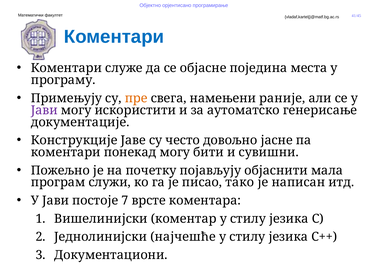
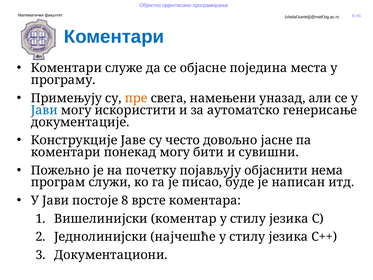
раније: раније -> уназад (282, 98)
Јави colour: purple -> blue (44, 110)
мала: мала -> нема (327, 170)
тако: тако -> буде (240, 182)
7: 7 -> 8 (125, 200)
